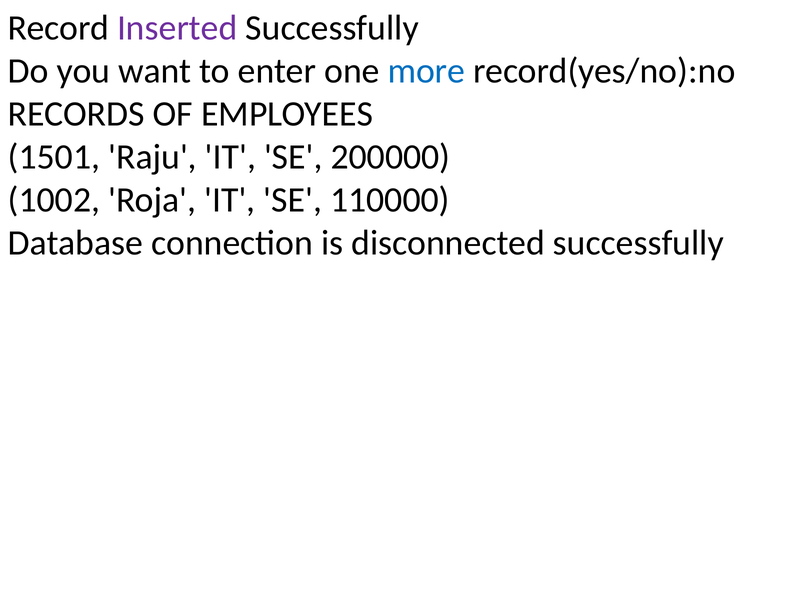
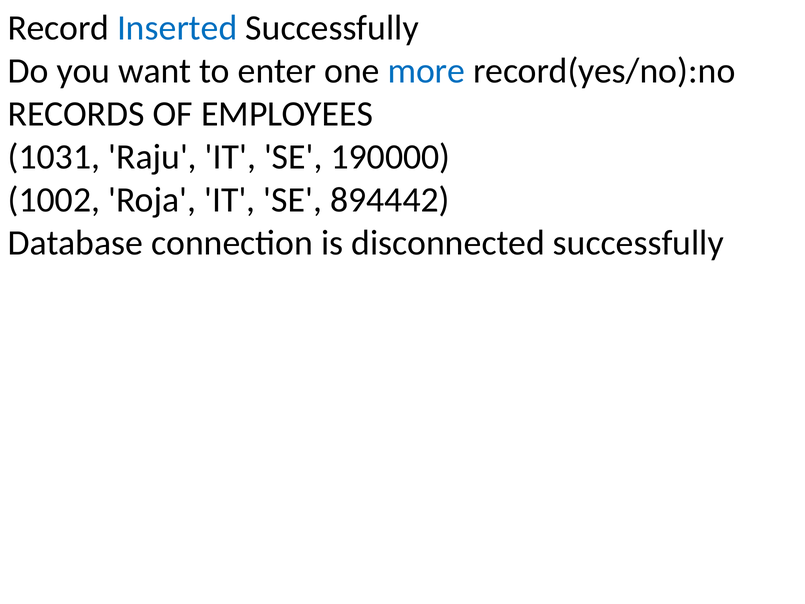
Inserted colour: purple -> blue (177, 28)
1501: 1501 -> 1031 (54, 157)
200000: 200000 -> 190000 (391, 157)
110000: 110000 -> 894442 (390, 200)
